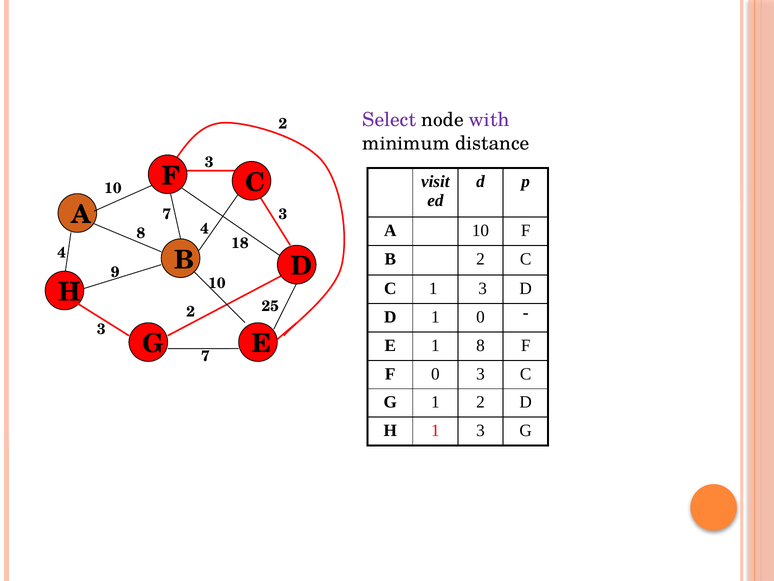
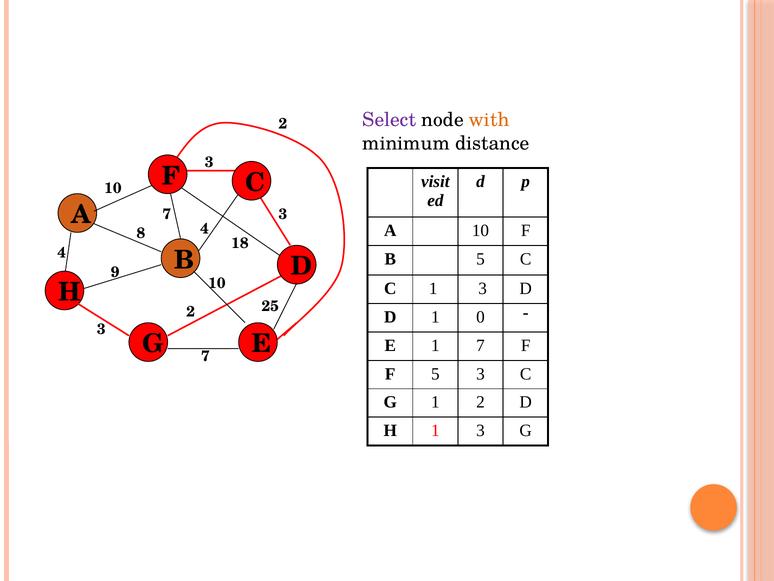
with colour: purple -> orange (489, 120)
B 2: 2 -> 5 (481, 259)
1 8: 8 -> 7 (481, 345)
F 0: 0 -> 5 (435, 374)
